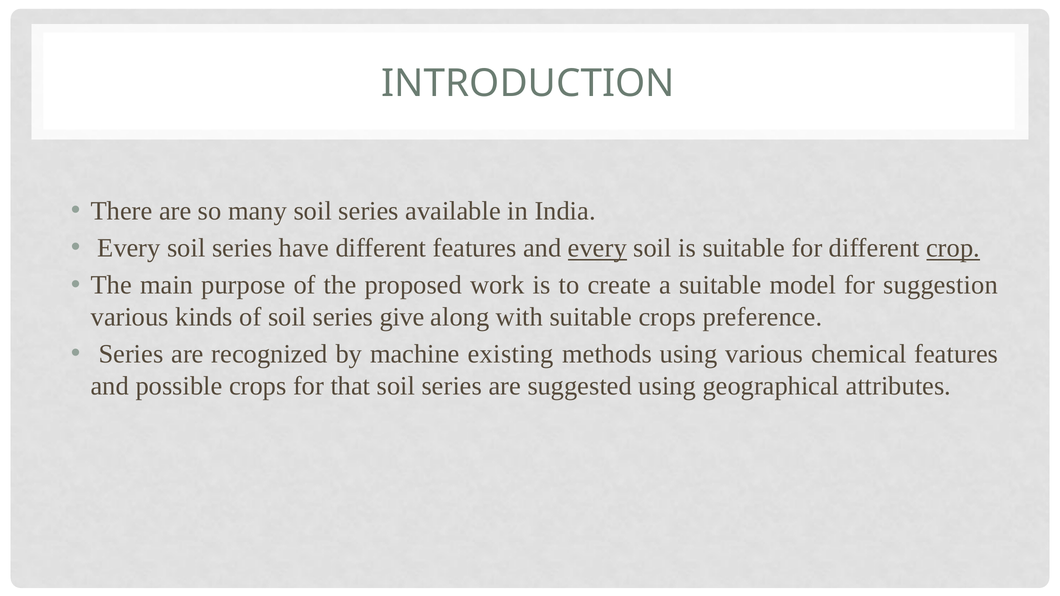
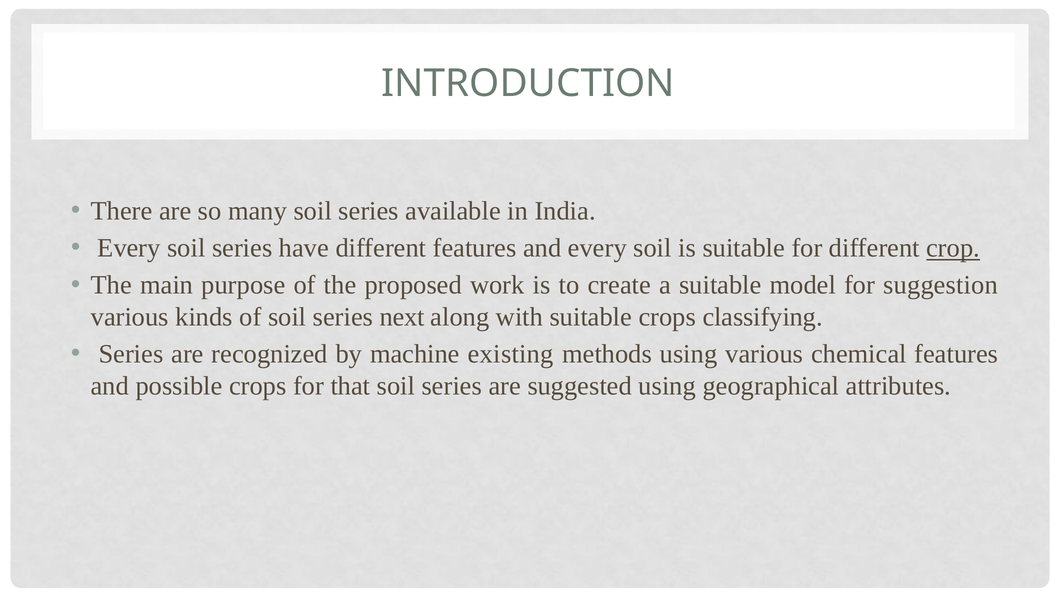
every underline: present -> none (597, 248)
give: give -> next (402, 317)
preference: preference -> classifying (763, 317)
